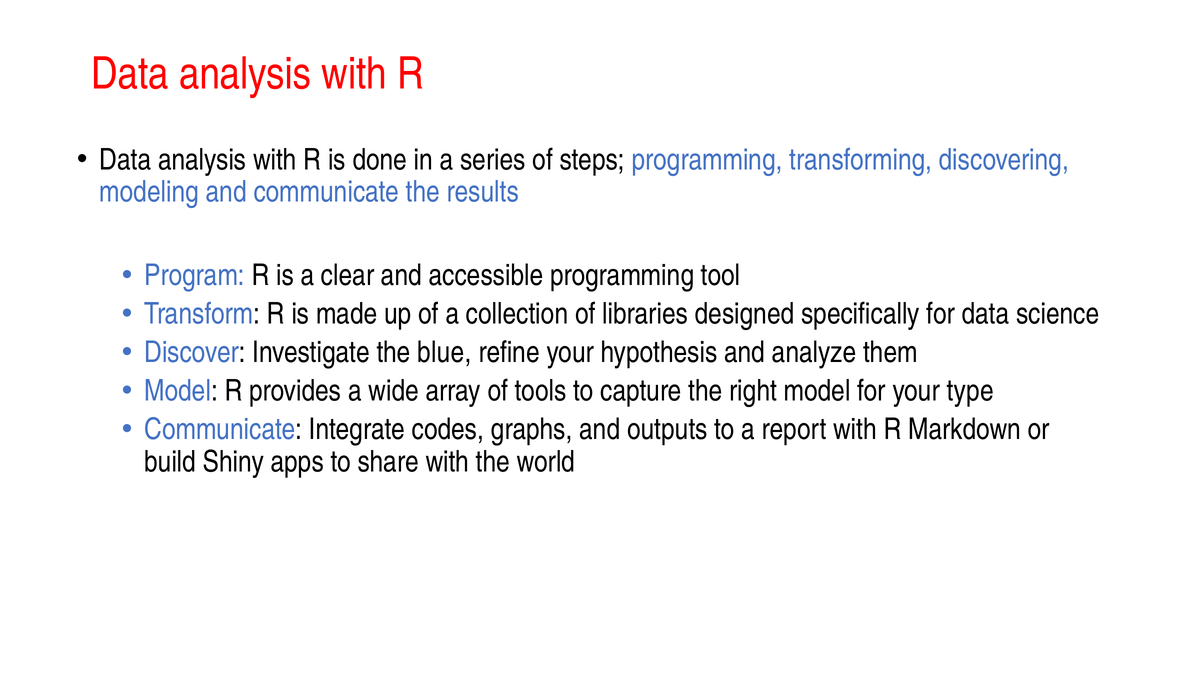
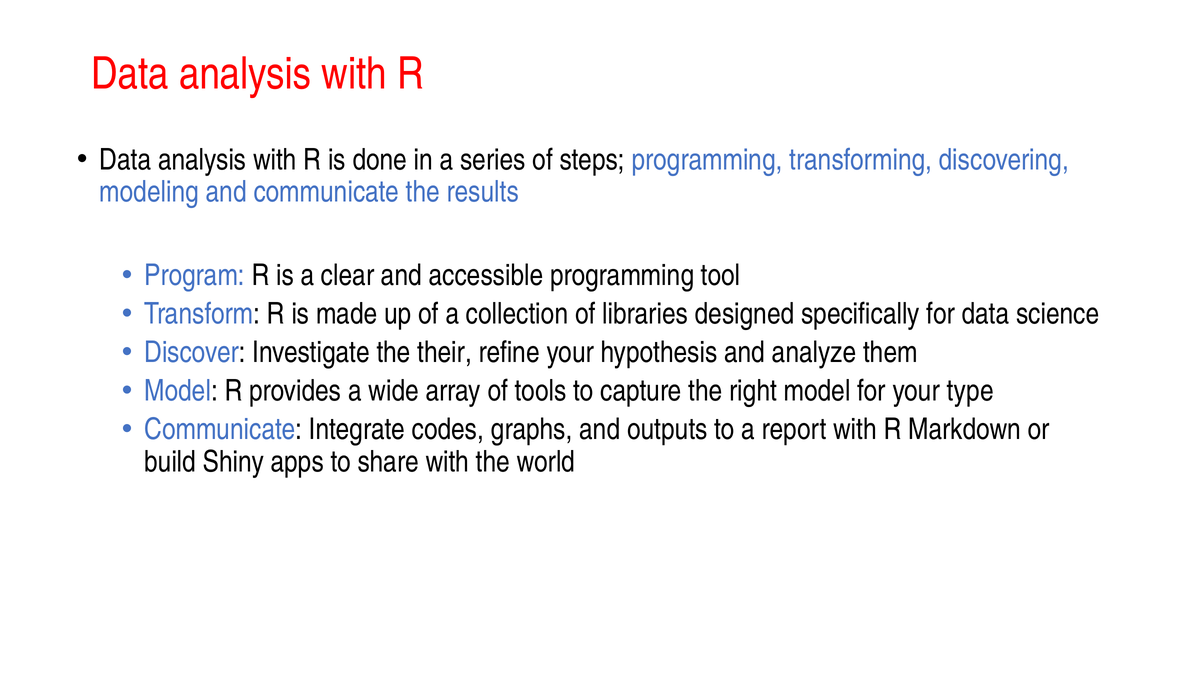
blue: blue -> their (445, 353)
